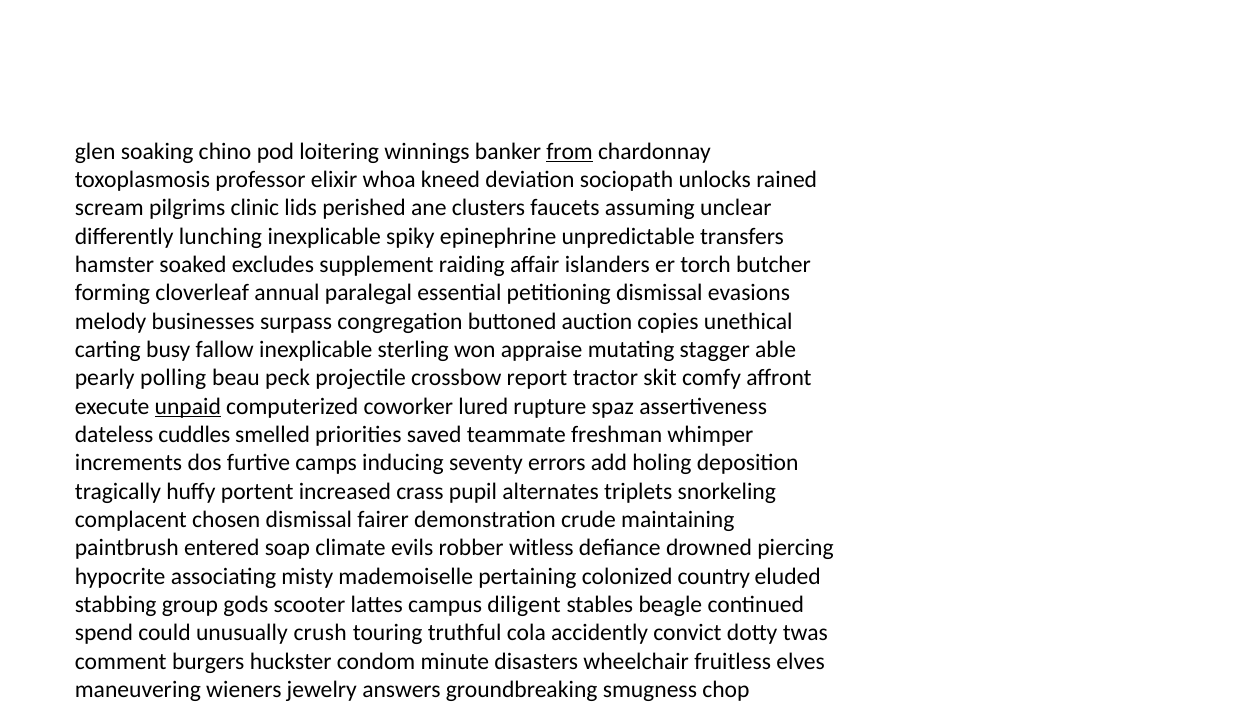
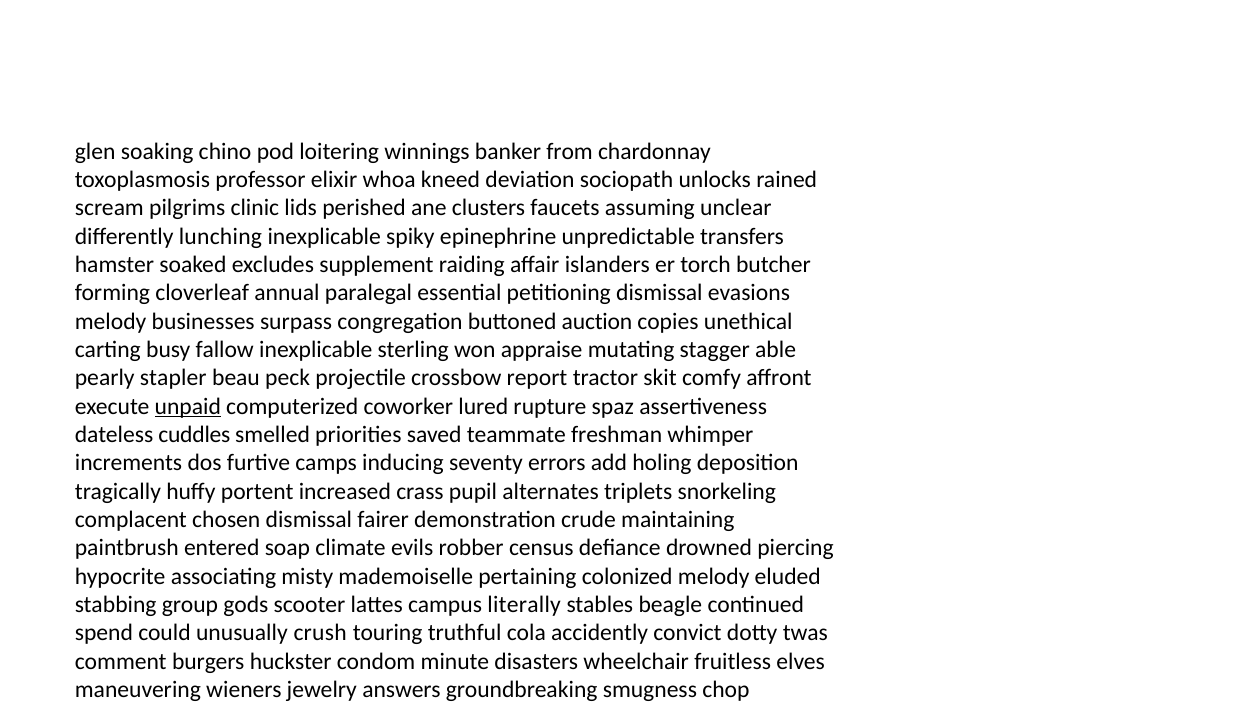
from underline: present -> none (570, 152)
polling: polling -> stapler (173, 378)
witless: witless -> census (541, 549)
colonized country: country -> melody (714, 577)
diligent: diligent -> literally (524, 605)
